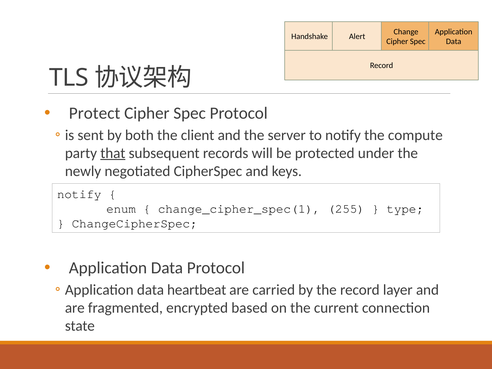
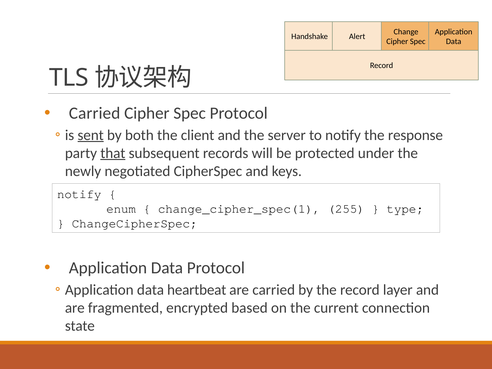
Protect: Protect -> Carried (95, 113)
sent underline: none -> present (91, 135)
compute: compute -> response (415, 135)
